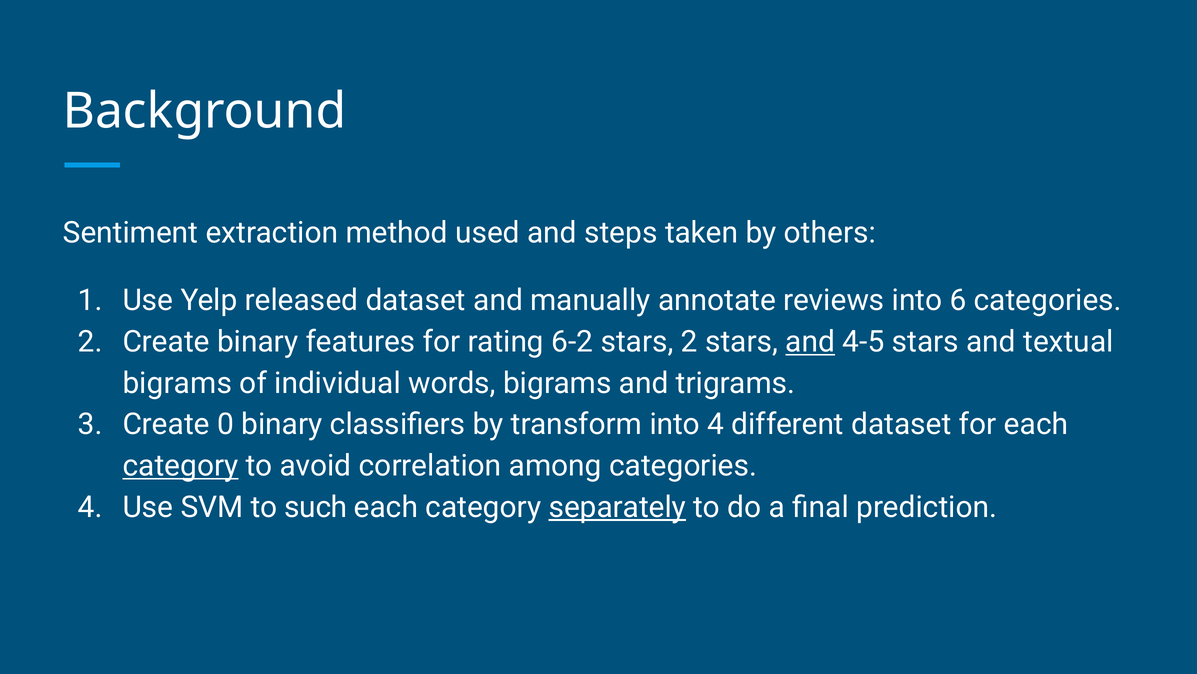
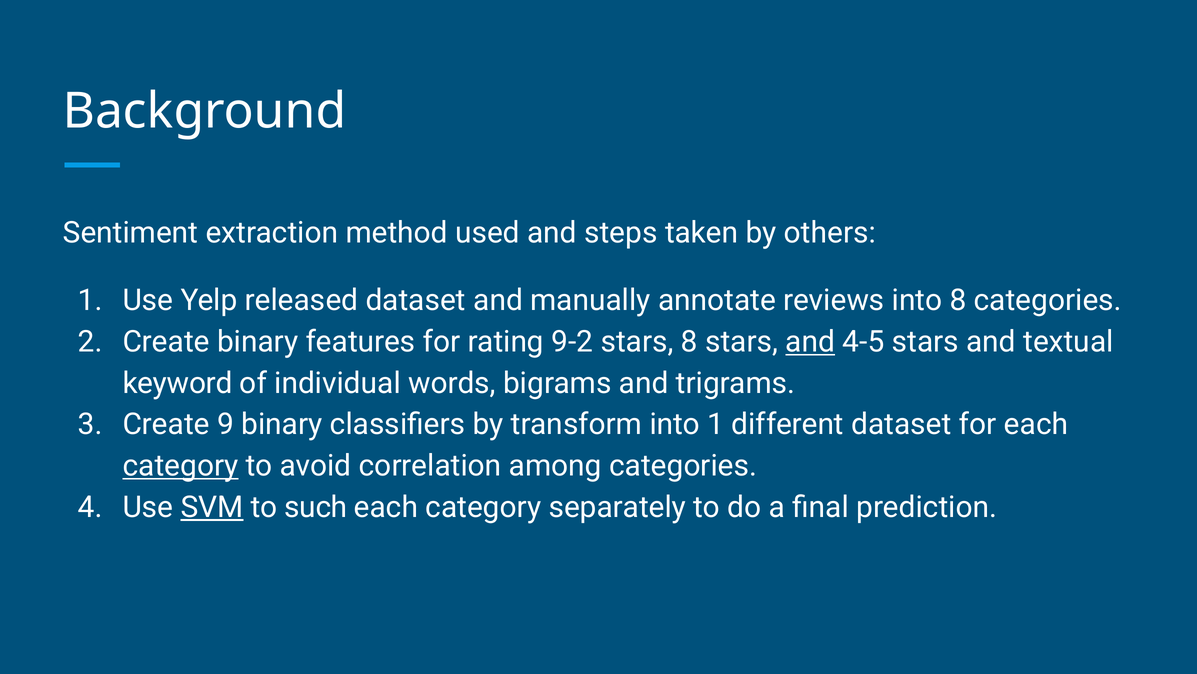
into 6: 6 -> 8 (958, 300)
6-2: 6-2 -> 9-2 (572, 342)
stars 2: 2 -> 8 (689, 342)
bigrams: bigrams -> keyword (178, 383)
0: 0 -> 9 (226, 424)
into 4: 4 -> 1 (716, 424)
SVM underline: none -> present (212, 507)
separately underline: present -> none (617, 507)
